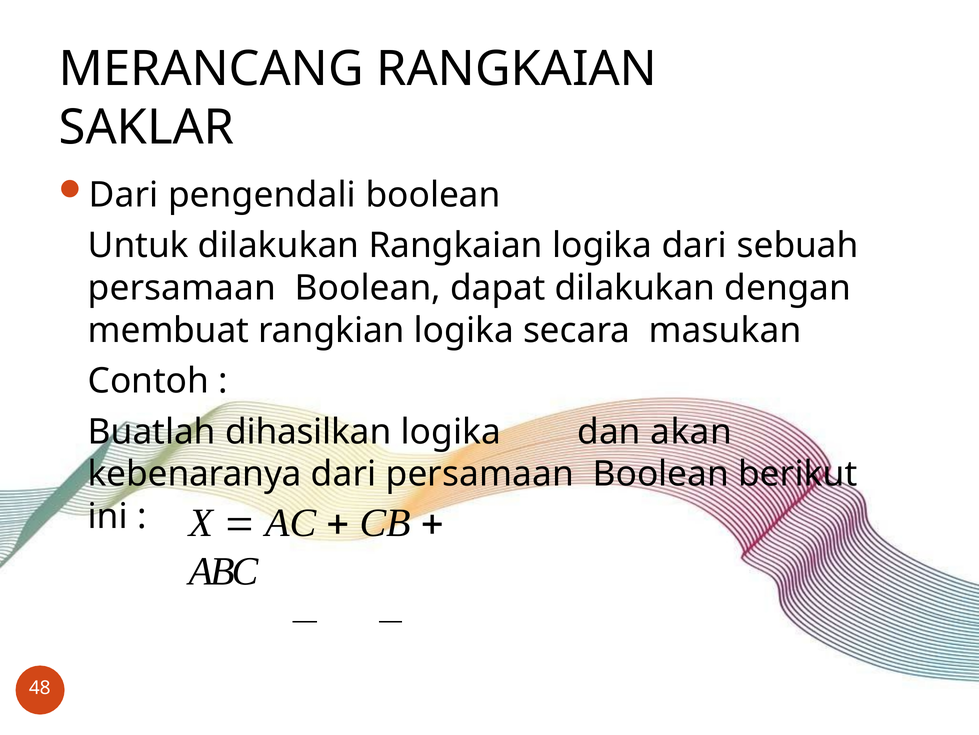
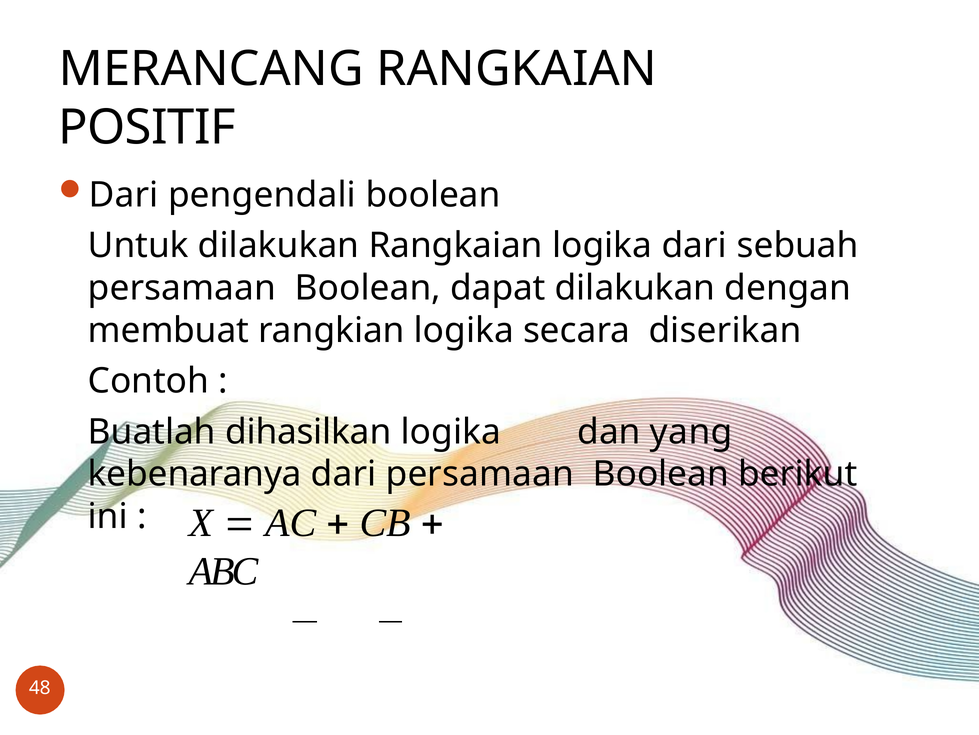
SAKLAR: SAKLAR -> POSITIF (147, 128)
masukan: masukan -> diserikan (725, 330)
akan: akan -> yang (691, 431)
